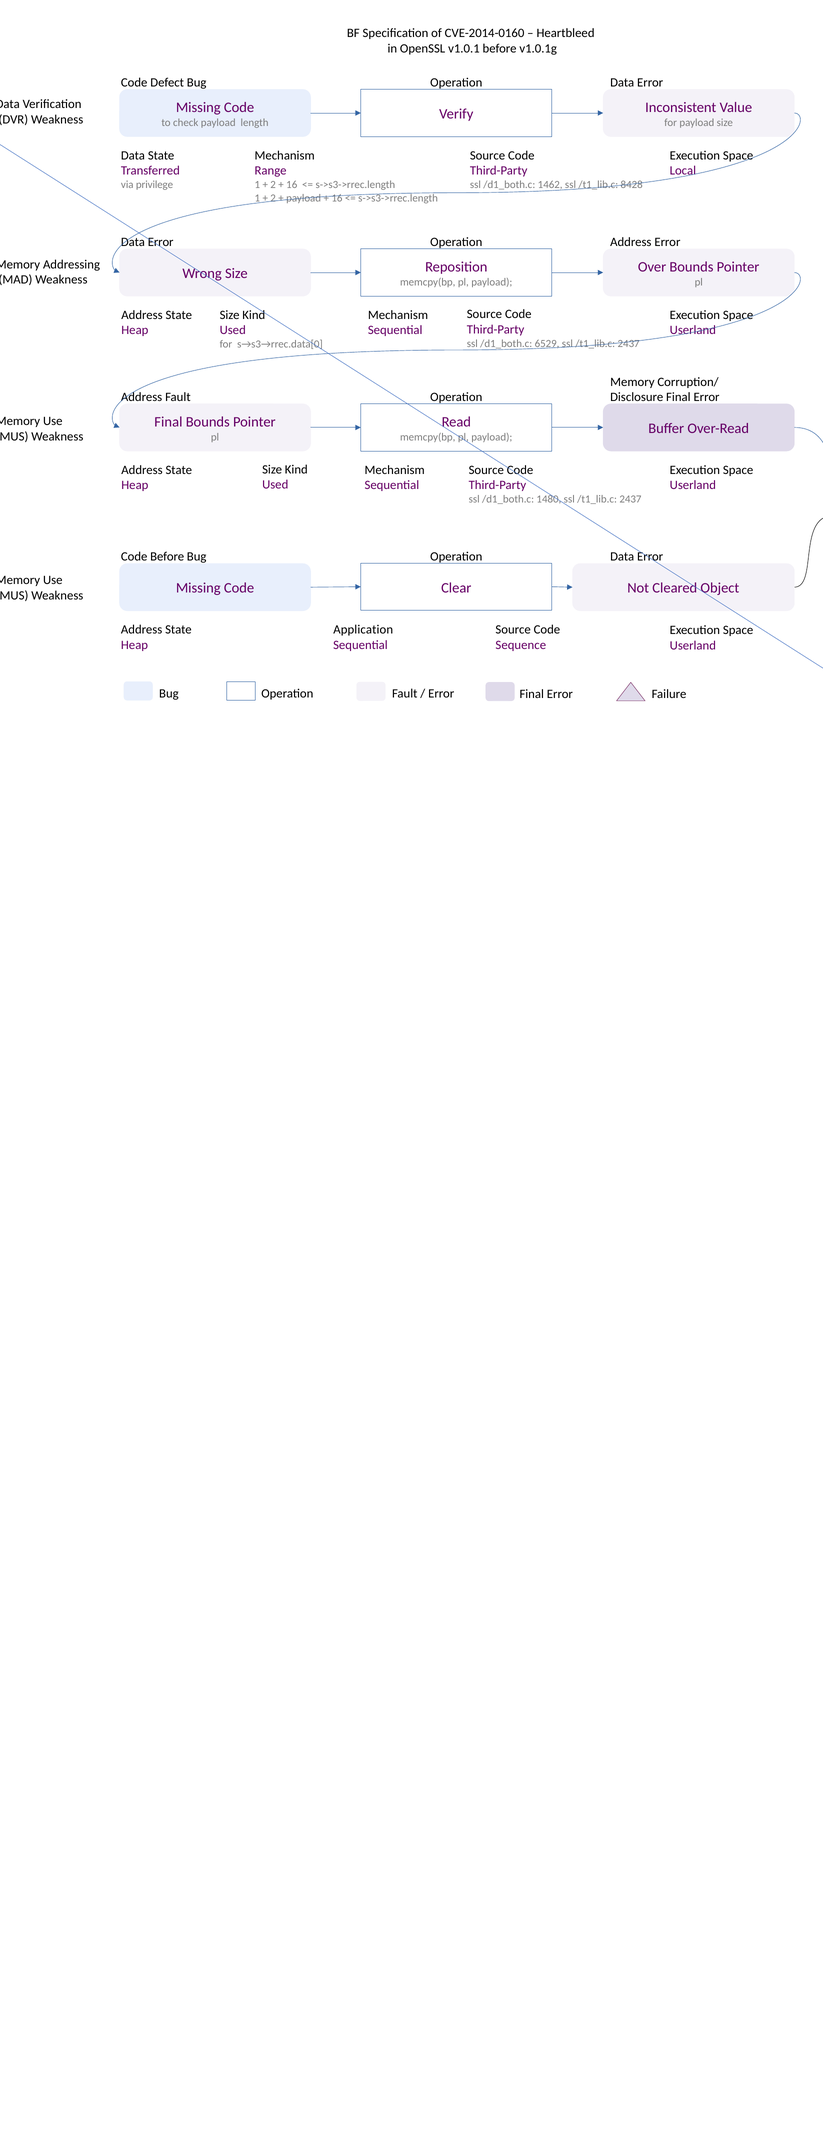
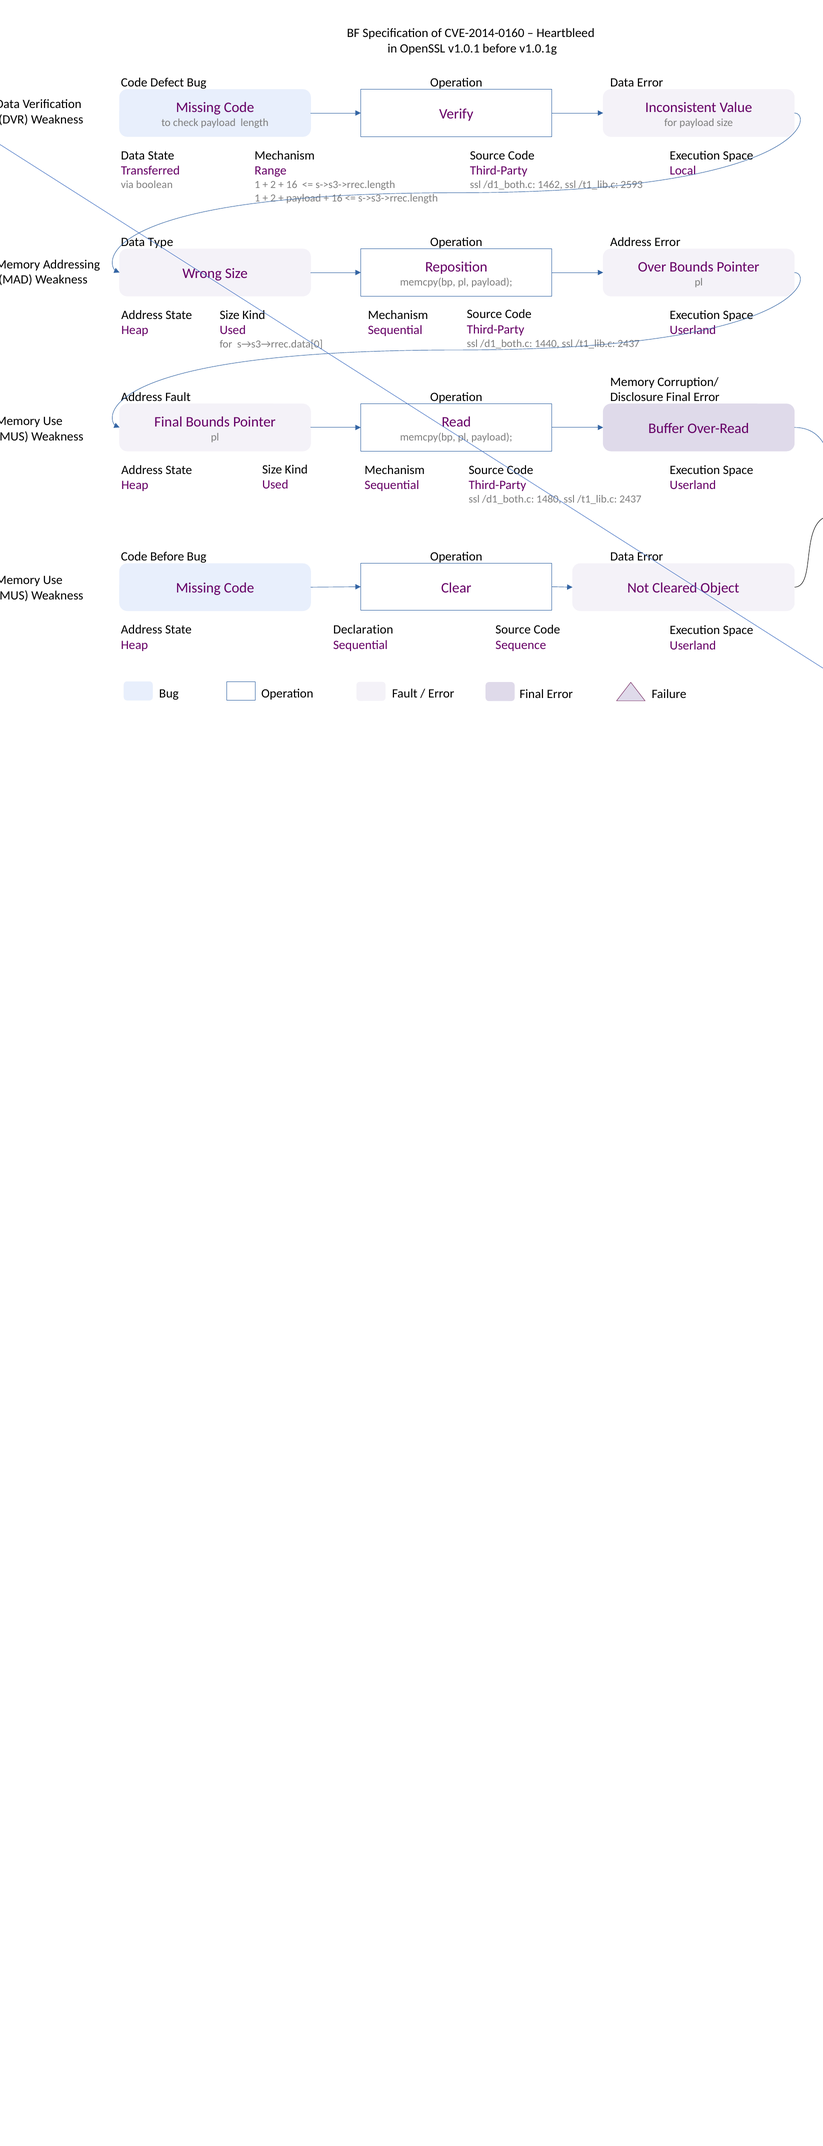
8428: 8428 -> 2593 (632, 185)
privilege: privilege -> boolean (154, 185)
Error: Error -> Type (161, 242)
6529: 6529 -> 1440 (547, 344)
Application: Application -> Declaration (363, 630)
